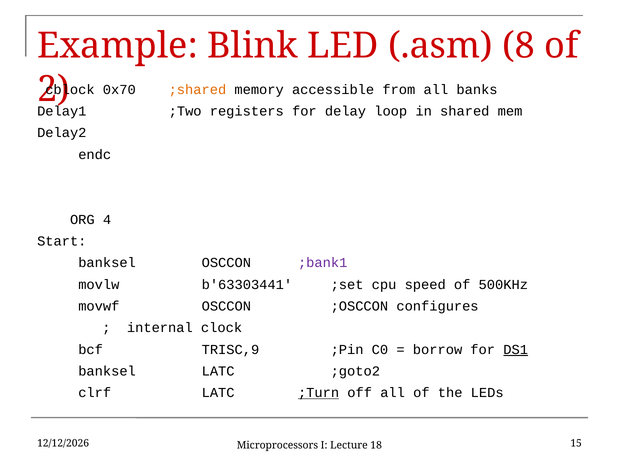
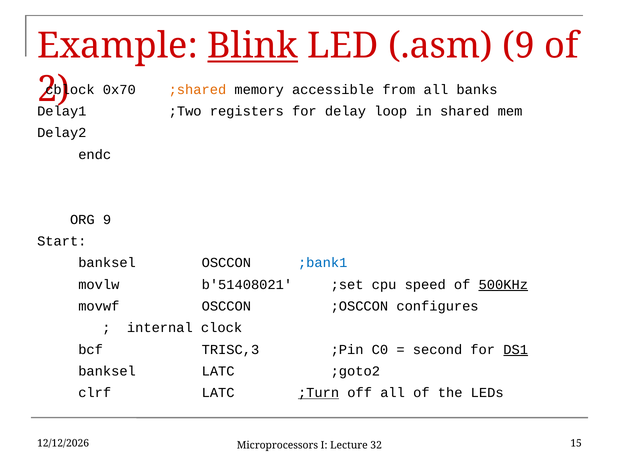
Blink underline: none -> present (253, 46)
.asm 8: 8 -> 9 (518, 46)
ORG 4: 4 -> 9 (107, 220)
;bank1 colour: purple -> blue (323, 263)
b'63303441: b'63303441 -> b'51408021 (247, 285)
500KHz underline: none -> present (503, 285)
TRISC,9: TRISC,9 -> TRISC,3 (230, 350)
borrow: borrow -> second (438, 350)
18: 18 -> 32 (376, 445)
